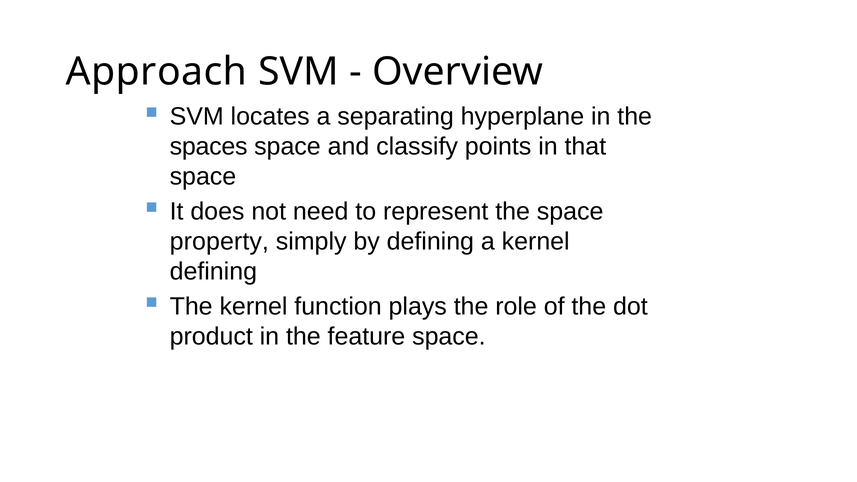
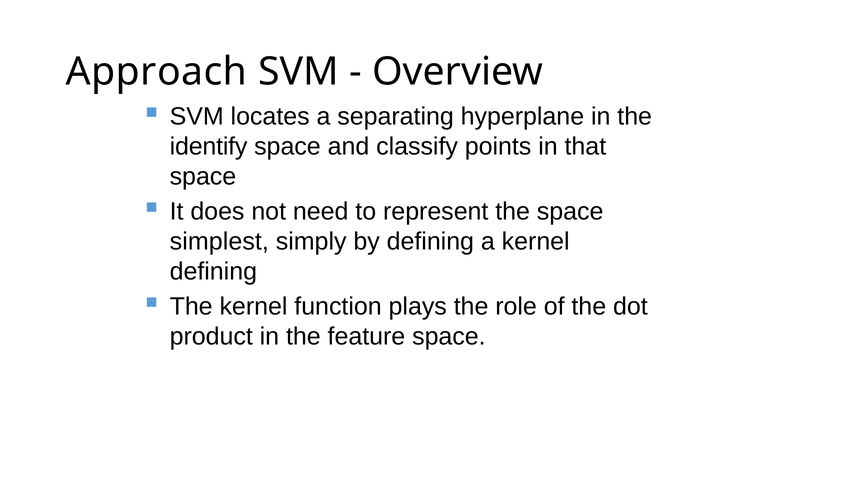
spaces: spaces -> identify (209, 146)
property: property -> simplest (219, 241)
